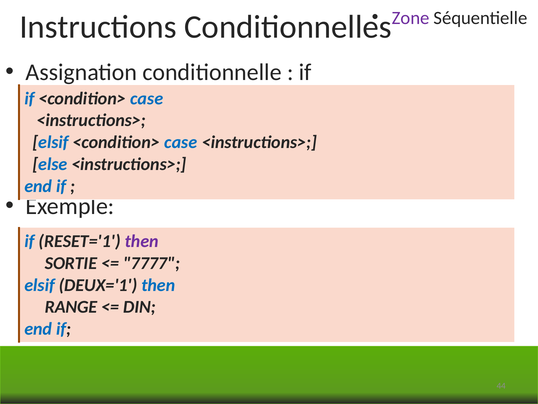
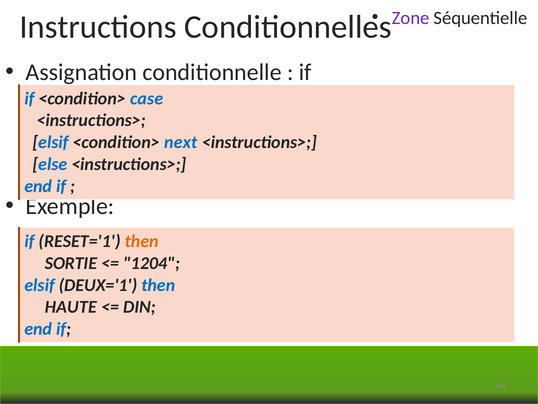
elsif <condition> case: case -> next (181, 142)
then colour: purple -> orange (142, 241)
7777: 7777 -> 1204 (152, 263)
RANGE: RANGE -> HAUTE (71, 307)
